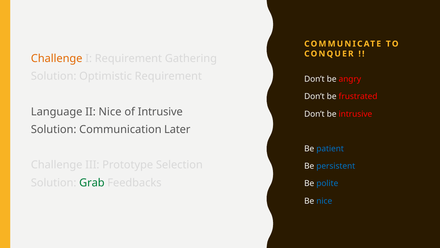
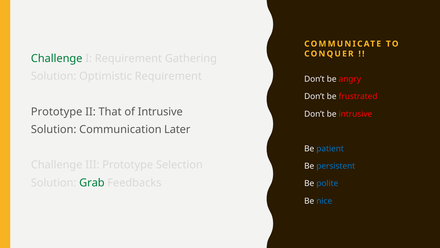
Challenge colour: orange -> green (57, 58)
Language: Language -> Prototype (57, 112)
II Nice: Nice -> That (110, 112)
